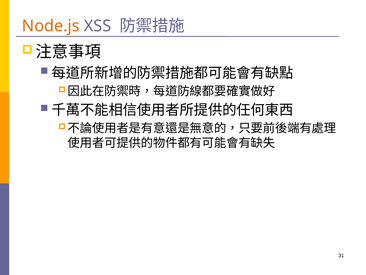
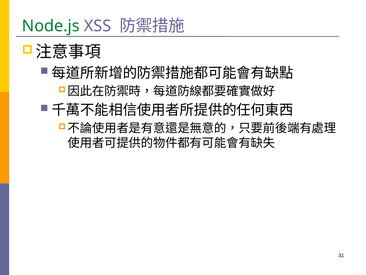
Node.js colour: orange -> green (51, 26)
